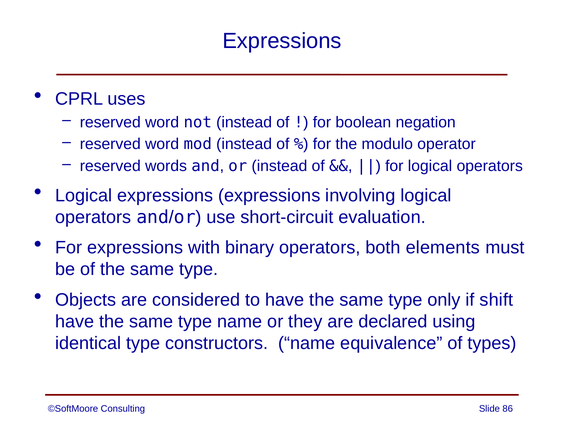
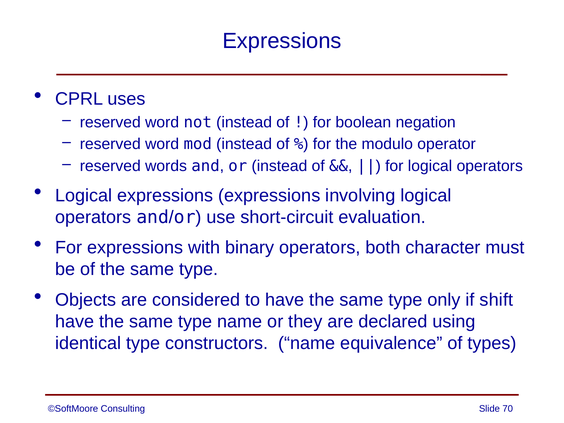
elements: elements -> character (443, 248)
86: 86 -> 70 (508, 409)
